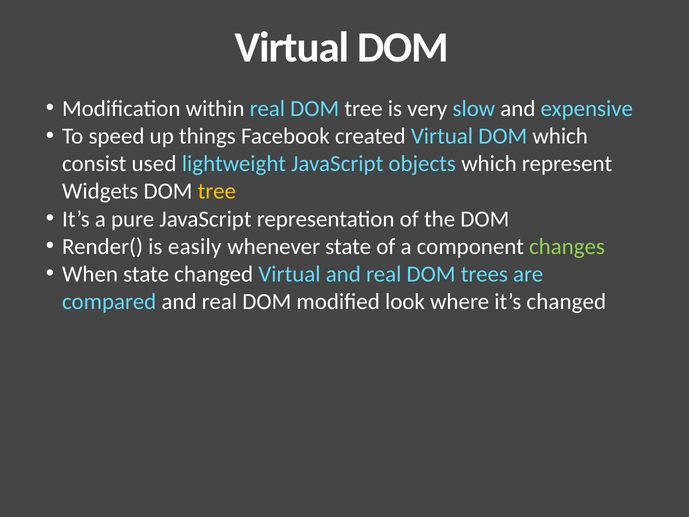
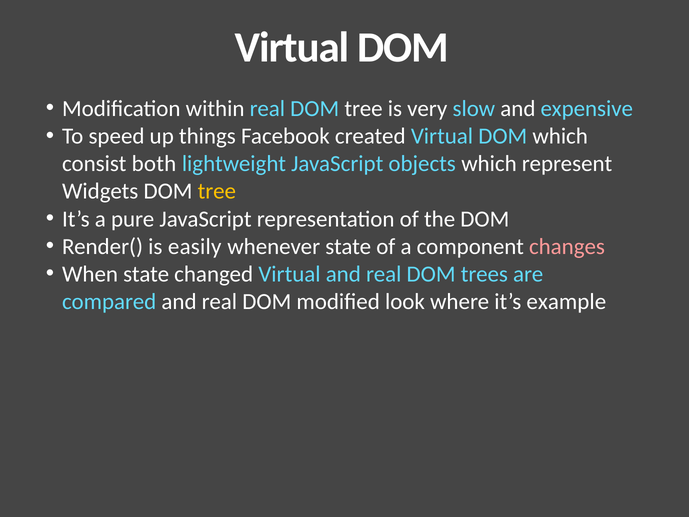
used: used -> both (154, 164)
changes colour: light green -> pink (567, 246)
it’s changed: changed -> example (566, 302)
